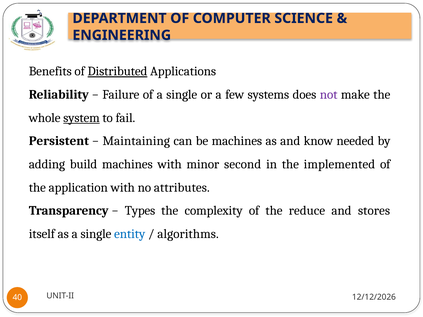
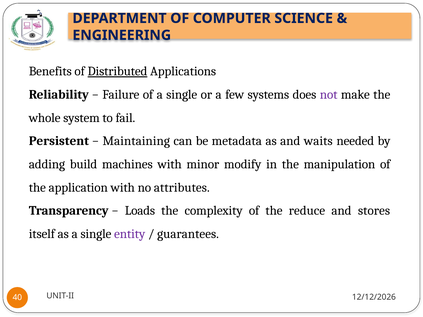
system underline: present -> none (82, 118)
be machines: machines -> metadata (237, 141)
know: know -> waits (318, 141)
second: second -> modify (243, 164)
implemented: implemented -> manipulation (339, 164)
Types: Types -> Loads (140, 211)
entity colour: blue -> purple (130, 234)
algorithms: algorithms -> guarantees (188, 234)
